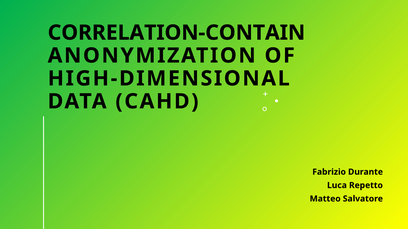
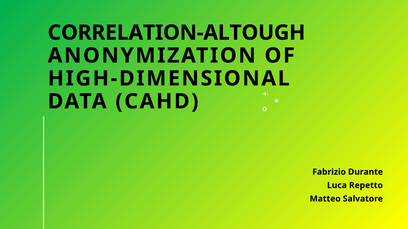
CORRELATION-CONTAIN: CORRELATION-CONTAIN -> CORRELATION-ALTOUGH (177, 33)
